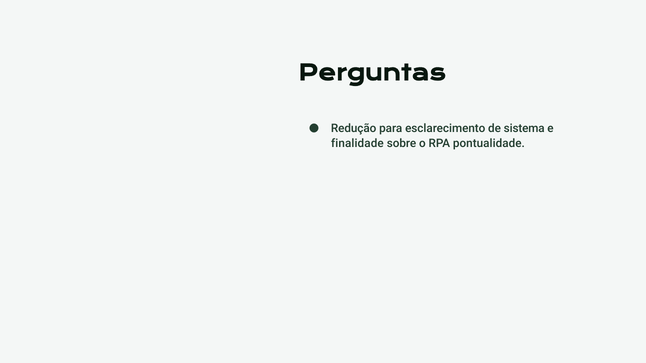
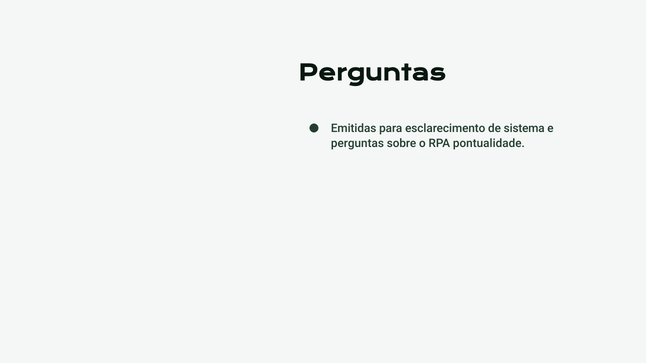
Redução: Redução -> Emitidas (354, 128)
finalidade: finalidade -> perguntas (357, 144)
